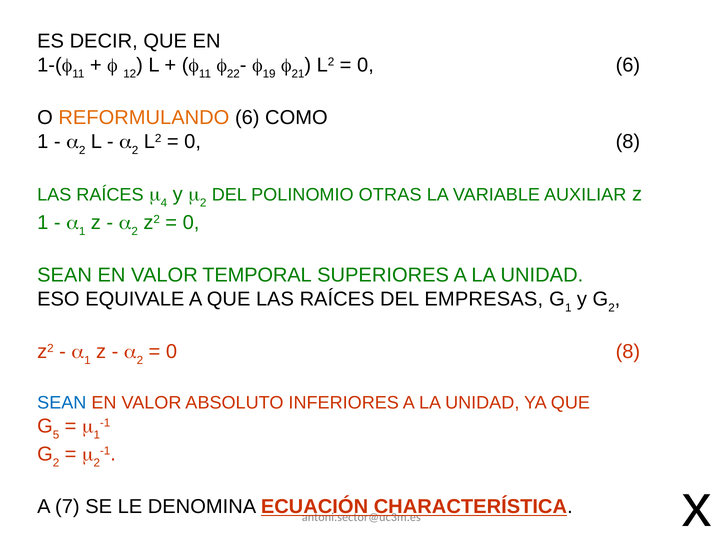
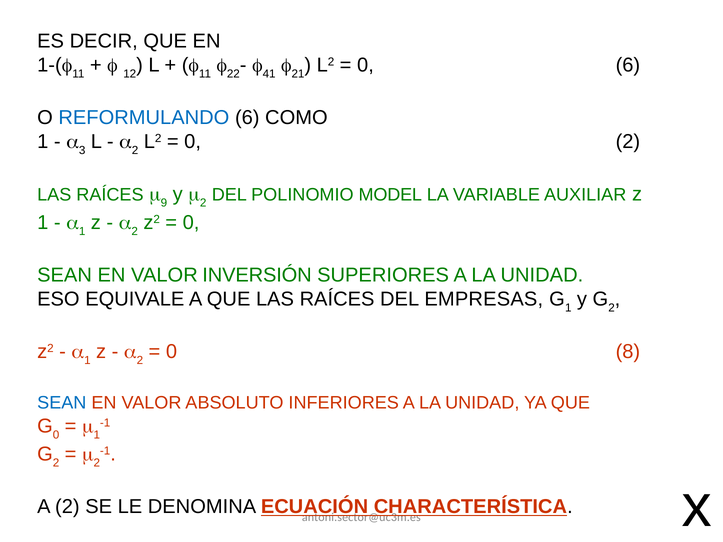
19: 19 -> 41 (269, 74)
REFORMULANDO colour: orange -> blue (144, 118)
2: 2 -> 3 (82, 151)
8: 8 -> 2 (628, 142)
4: 4 -> 9 (164, 203)
OTRAS: OTRAS -> MODEL (390, 195)
TEMPORAL: TEMPORAL -> INVERSIÓN (257, 275)
5: 5 -> 0 (56, 435)
A 7: 7 -> 2 (67, 507)
